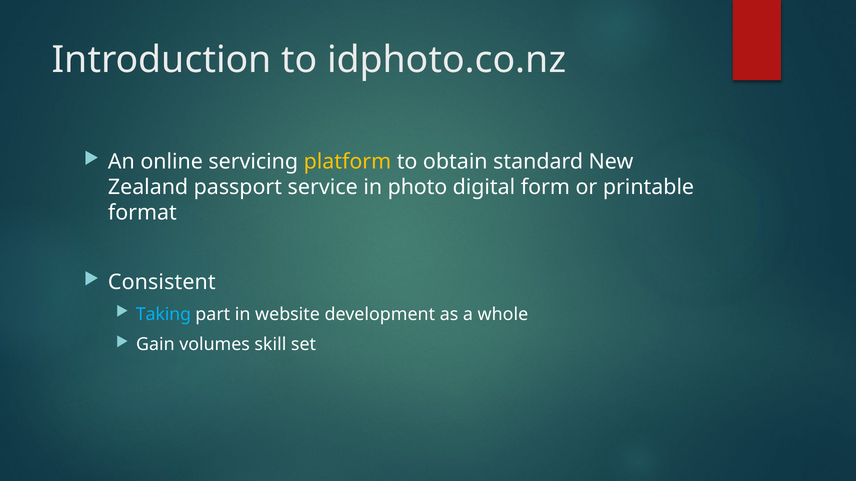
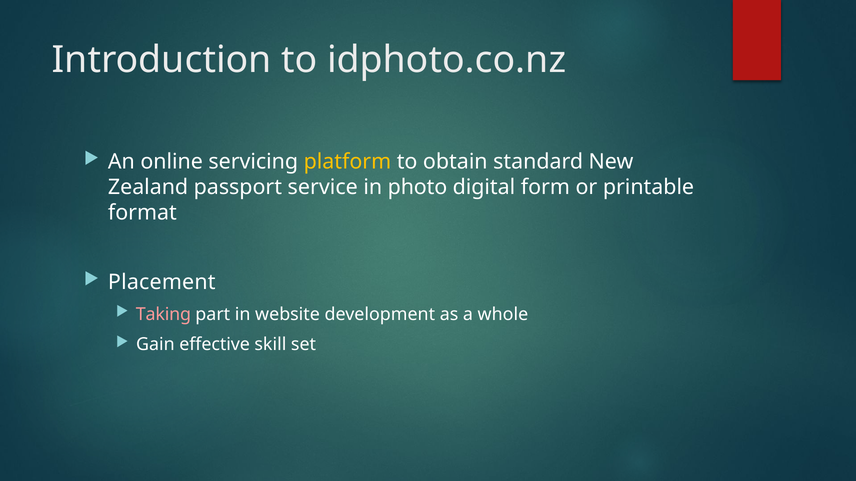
Consistent: Consistent -> Placement (162, 282)
Taking colour: light blue -> pink (163, 314)
volumes: volumes -> effective (215, 345)
